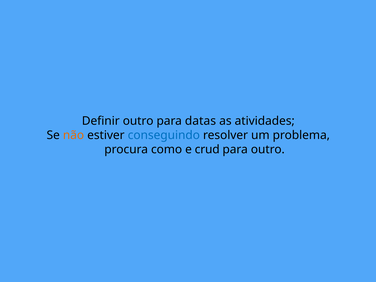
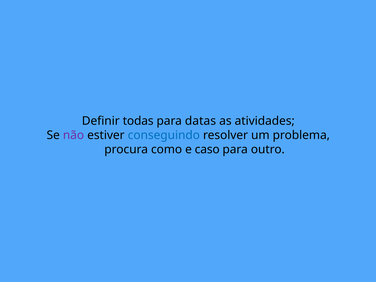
Definir outro: outro -> todas (138, 121)
não colour: orange -> purple (74, 135)
crud: crud -> caso (207, 149)
